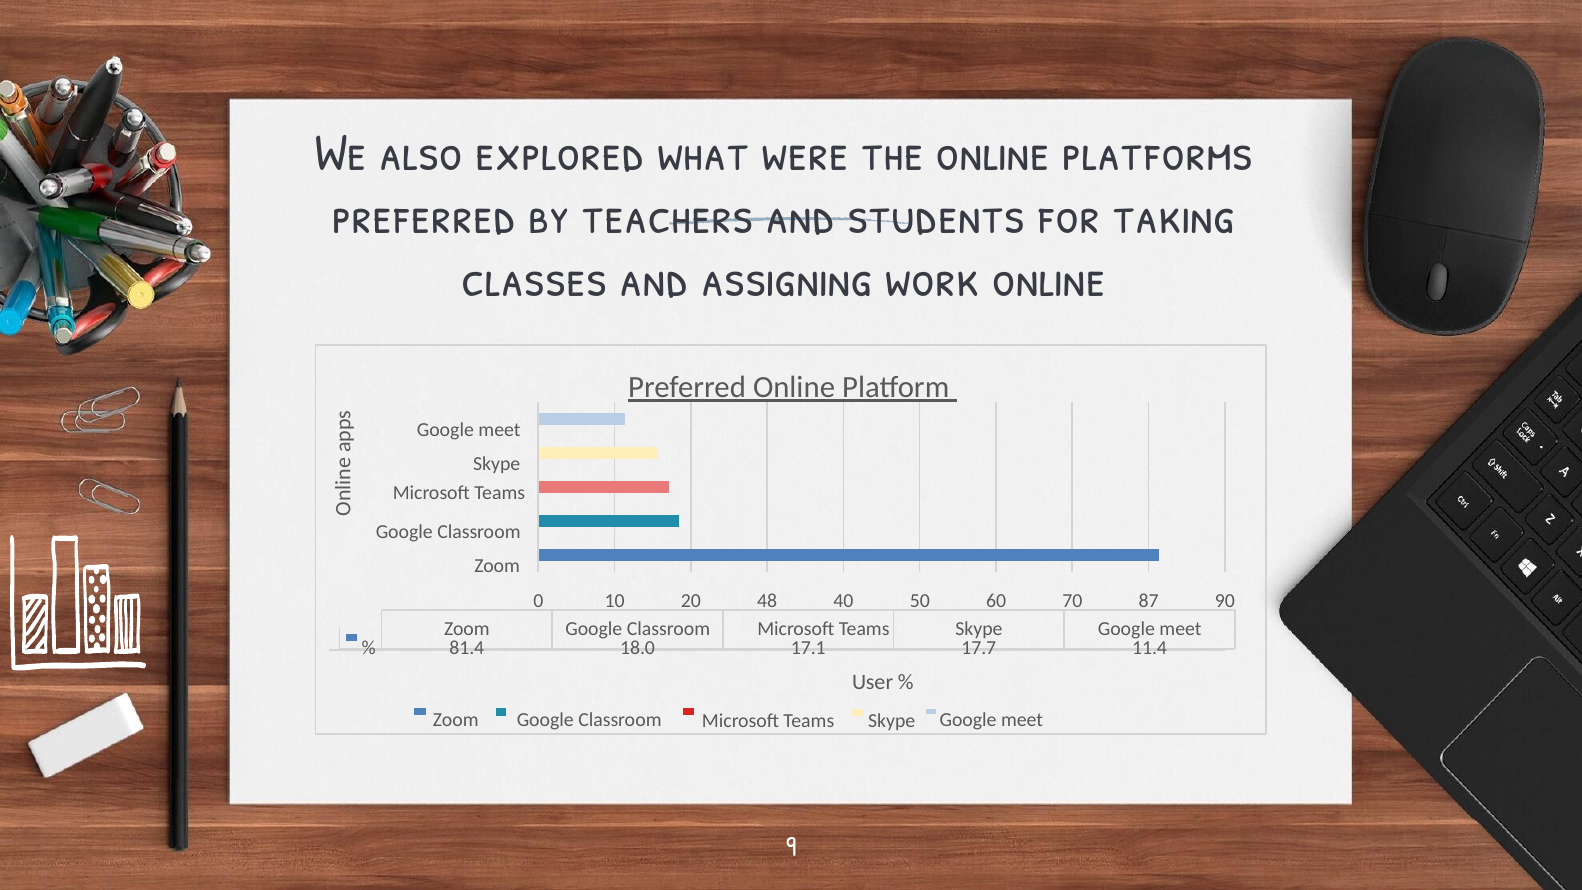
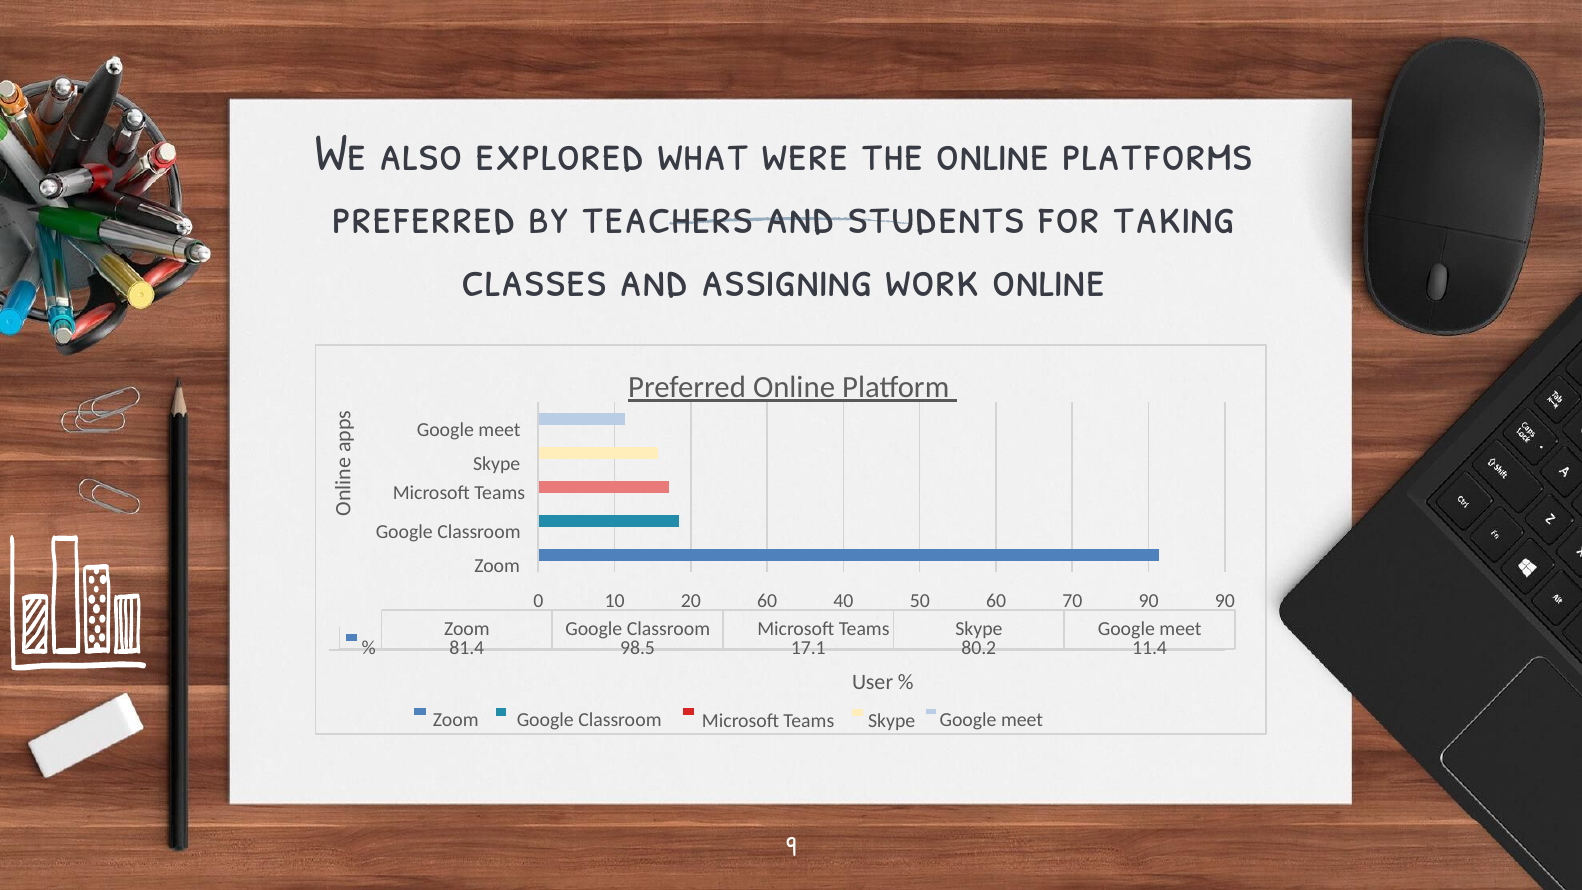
20 48: 48 -> 60 (767, 601)
70 87: 87 -> 90 (1149, 601)
18.0: 18.0 -> 98.5 (638, 648)
17.7: 17.7 -> 80.2 (979, 648)
